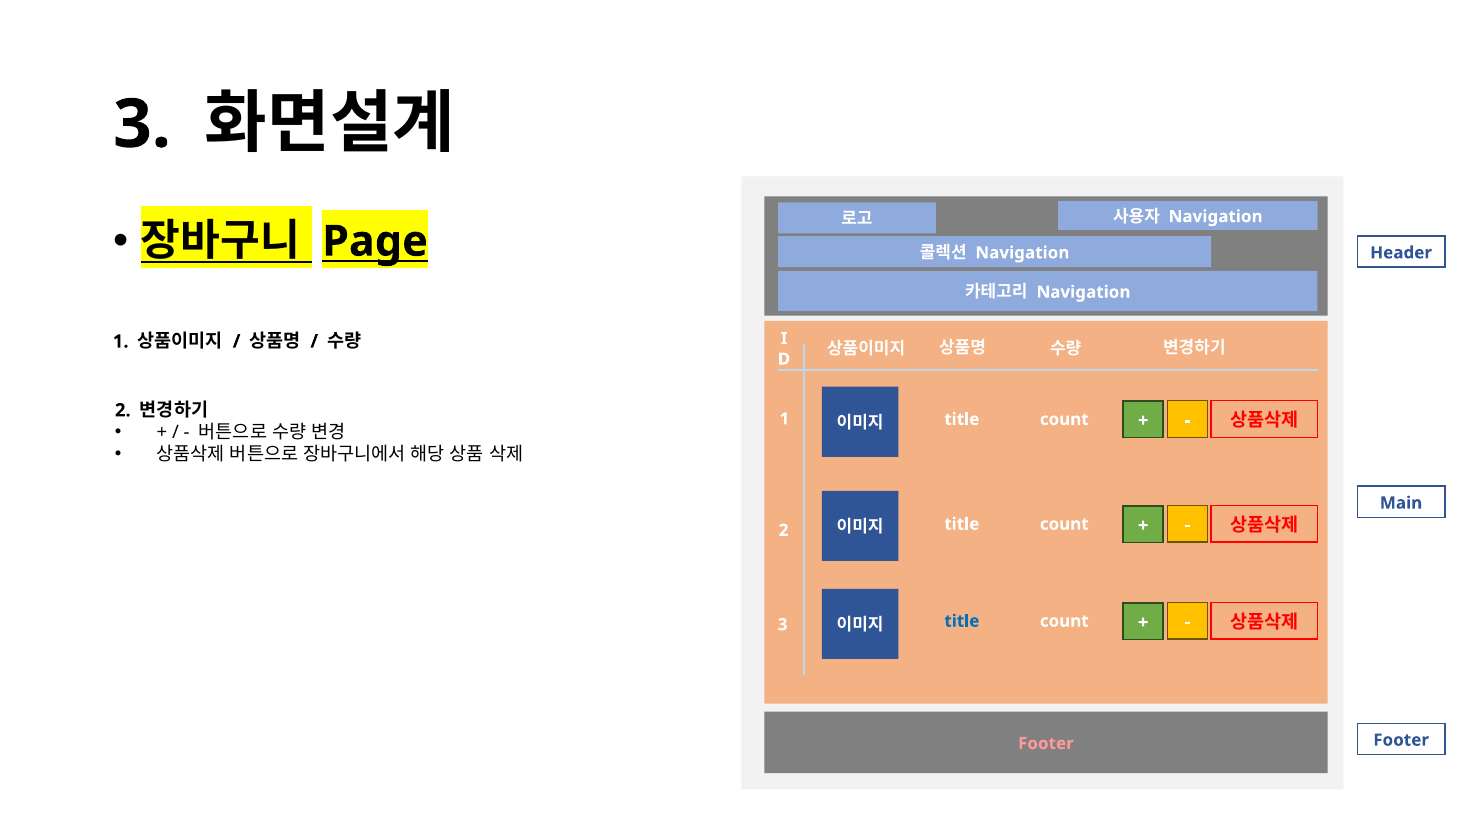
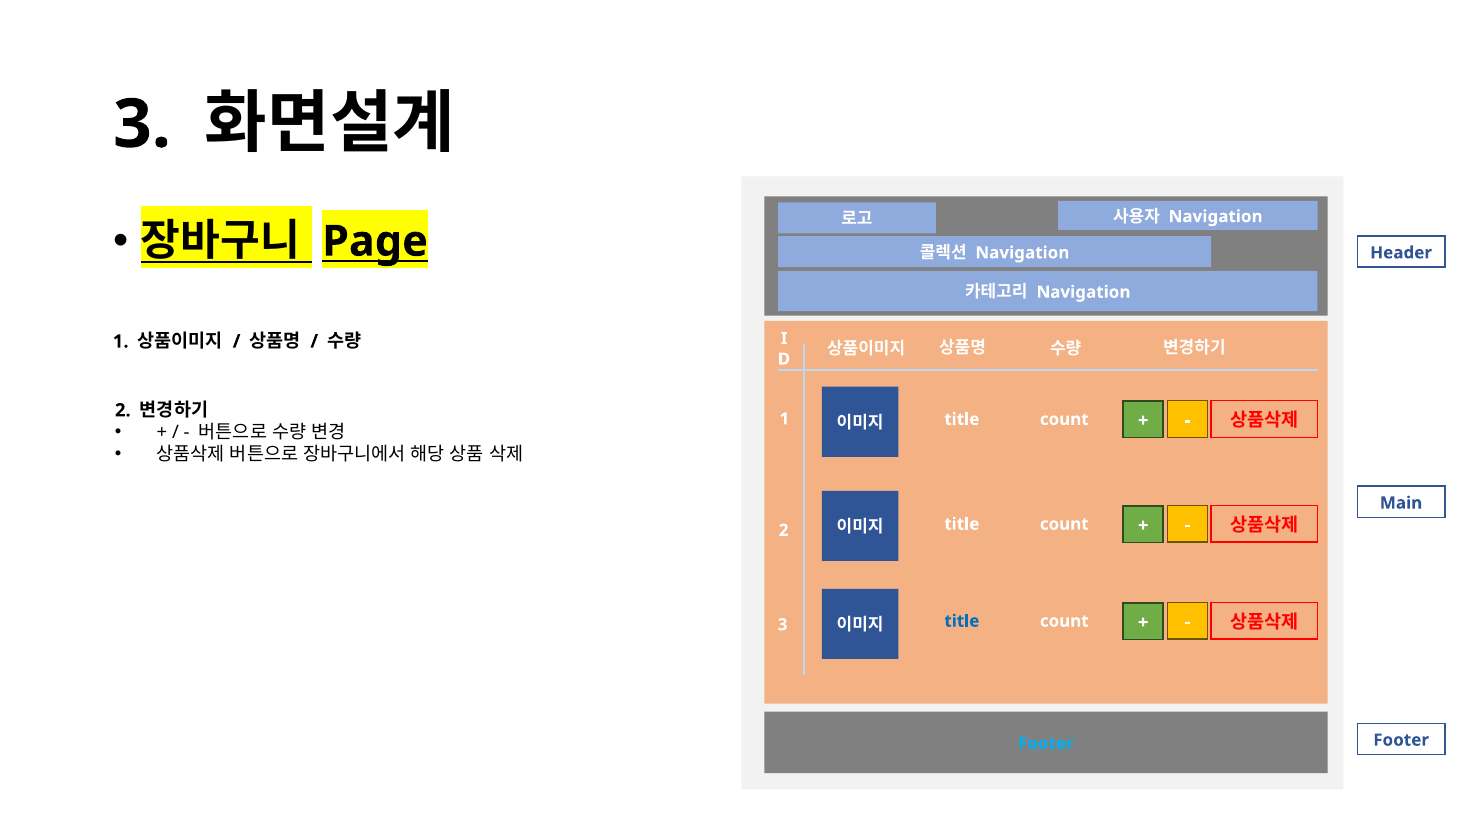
Footer colour: pink -> light blue (1046, 744)
